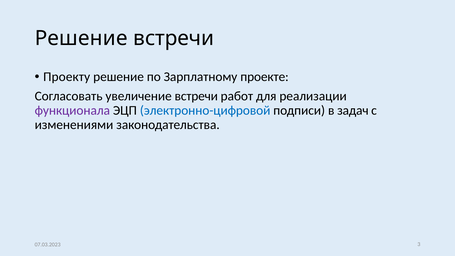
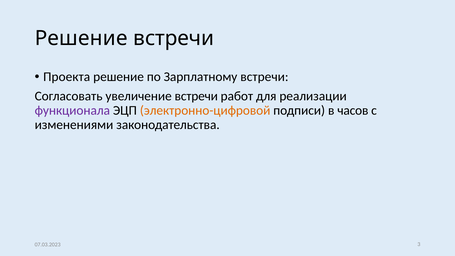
Проекту: Проекту -> Проекта (67, 77)
Зарплатному проекте: проекте -> встречи (264, 77)
электронно-цифровой colour: blue -> orange (205, 110)
задач: задач -> часов (353, 110)
